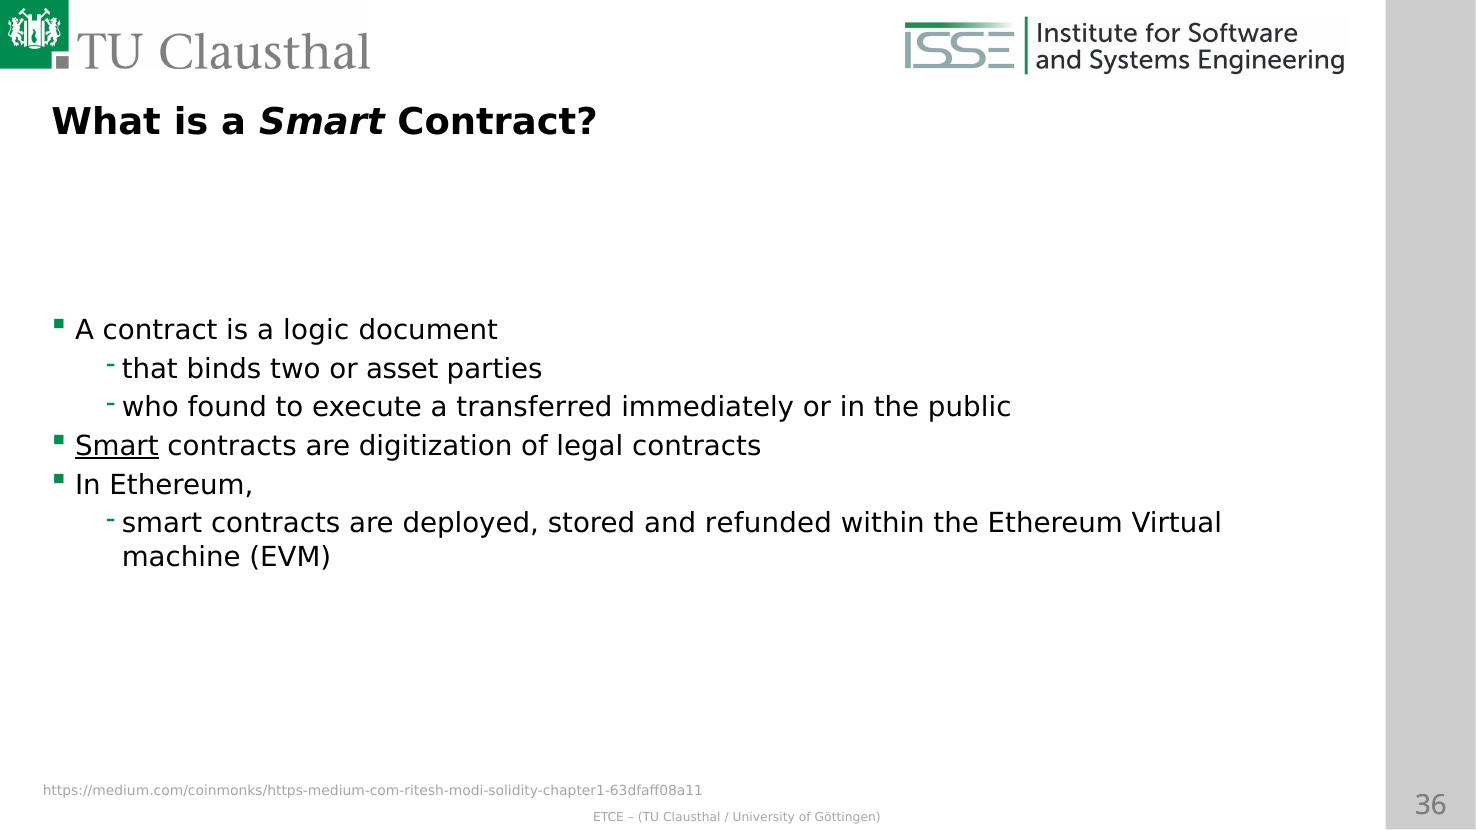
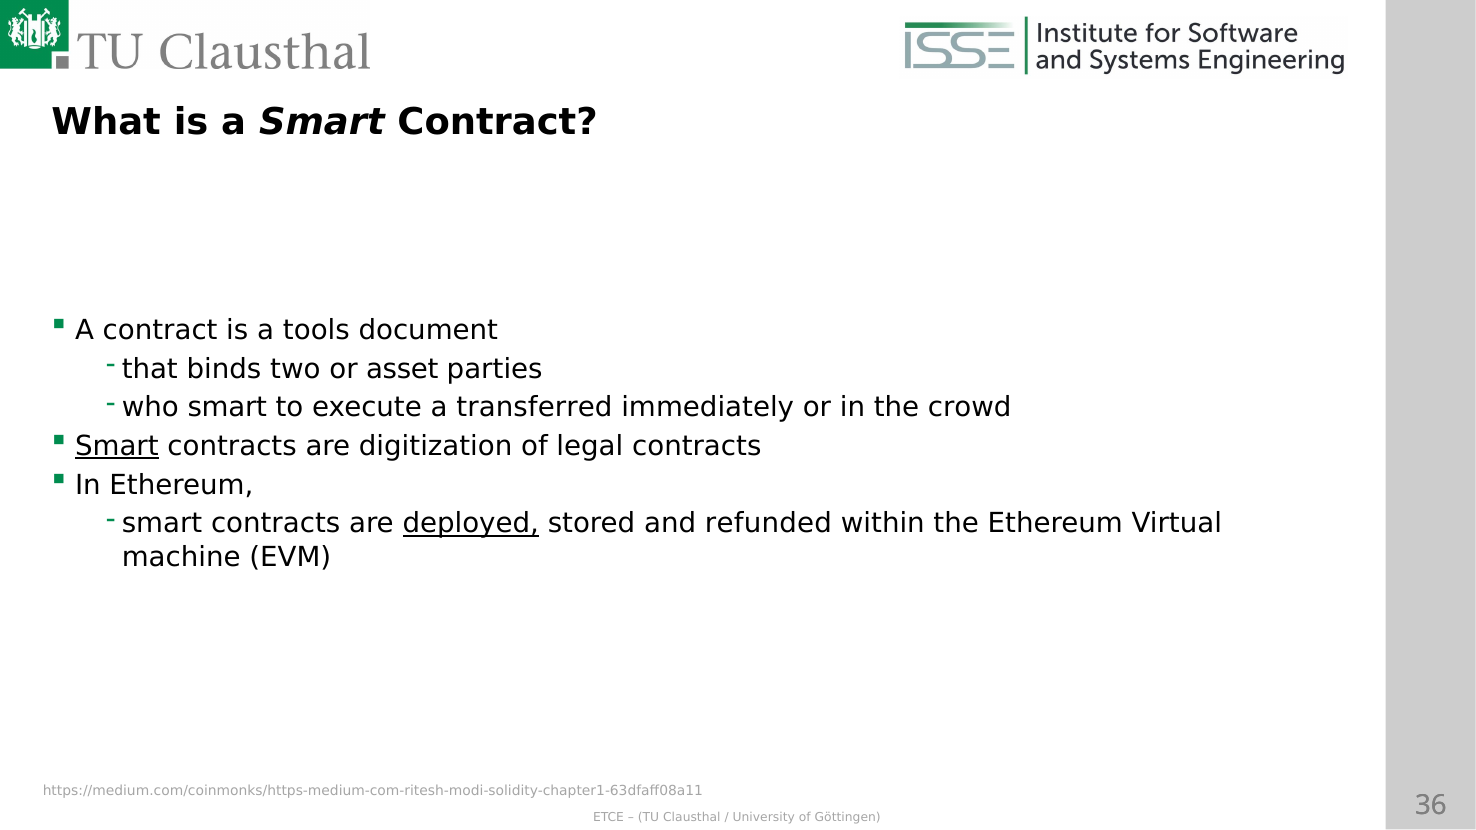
logic: logic -> tools (316, 330)
who found: found -> smart (227, 408)
public: public -> crowd (970, 408)
deployed underline: none -> present (471, 524)
